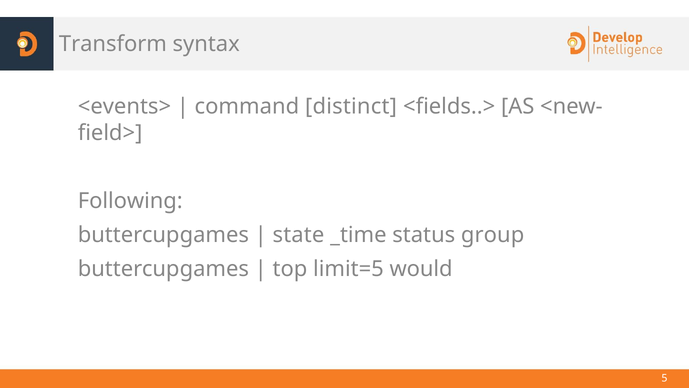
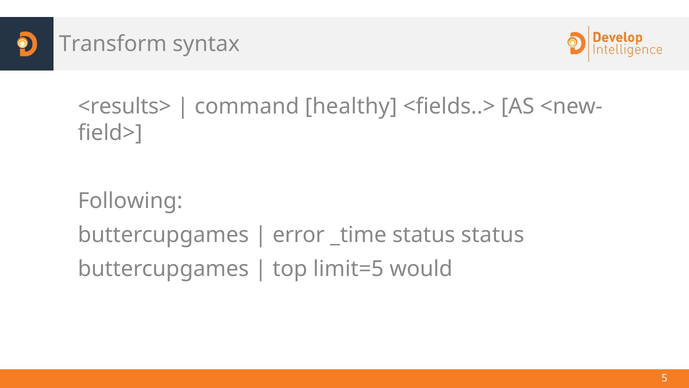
<events>: <events> -> <results> (125, 106)
distinct: distinct -> healthy (351, 106)
state: state -> error (299, 235)
status group: group -> status (493, 235)
